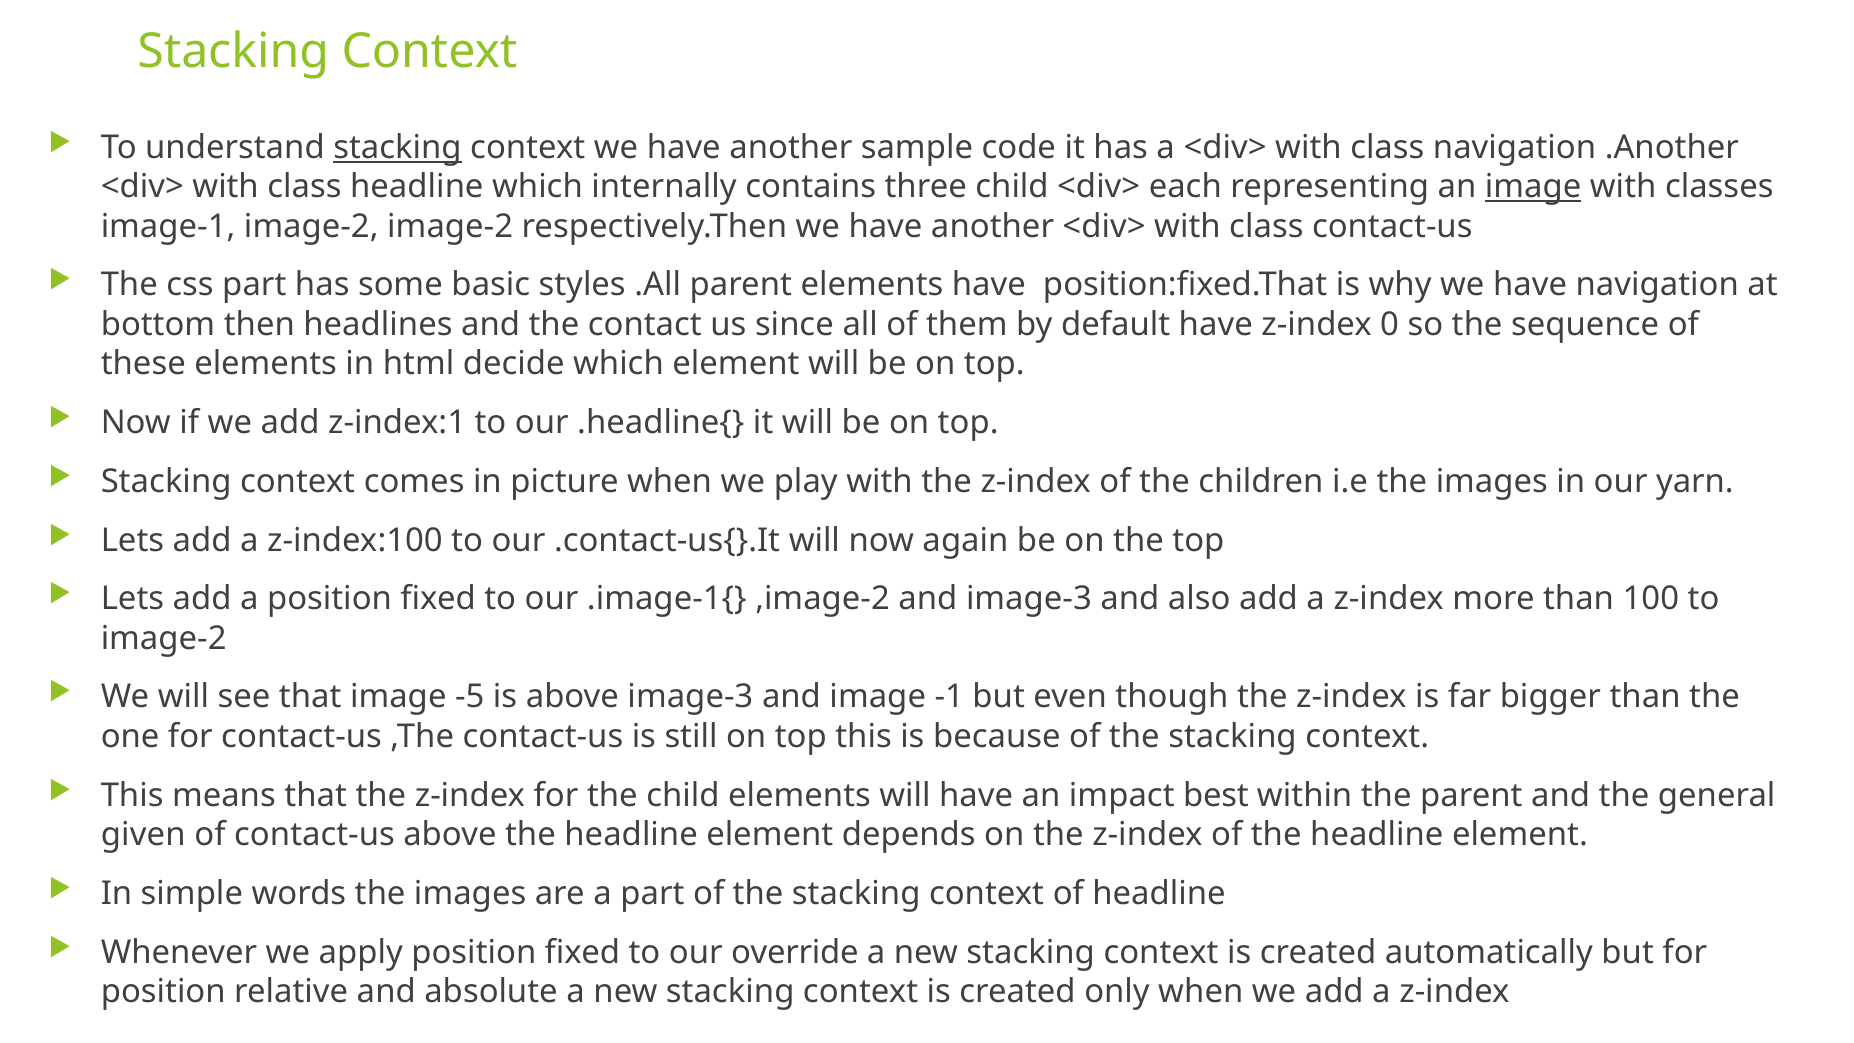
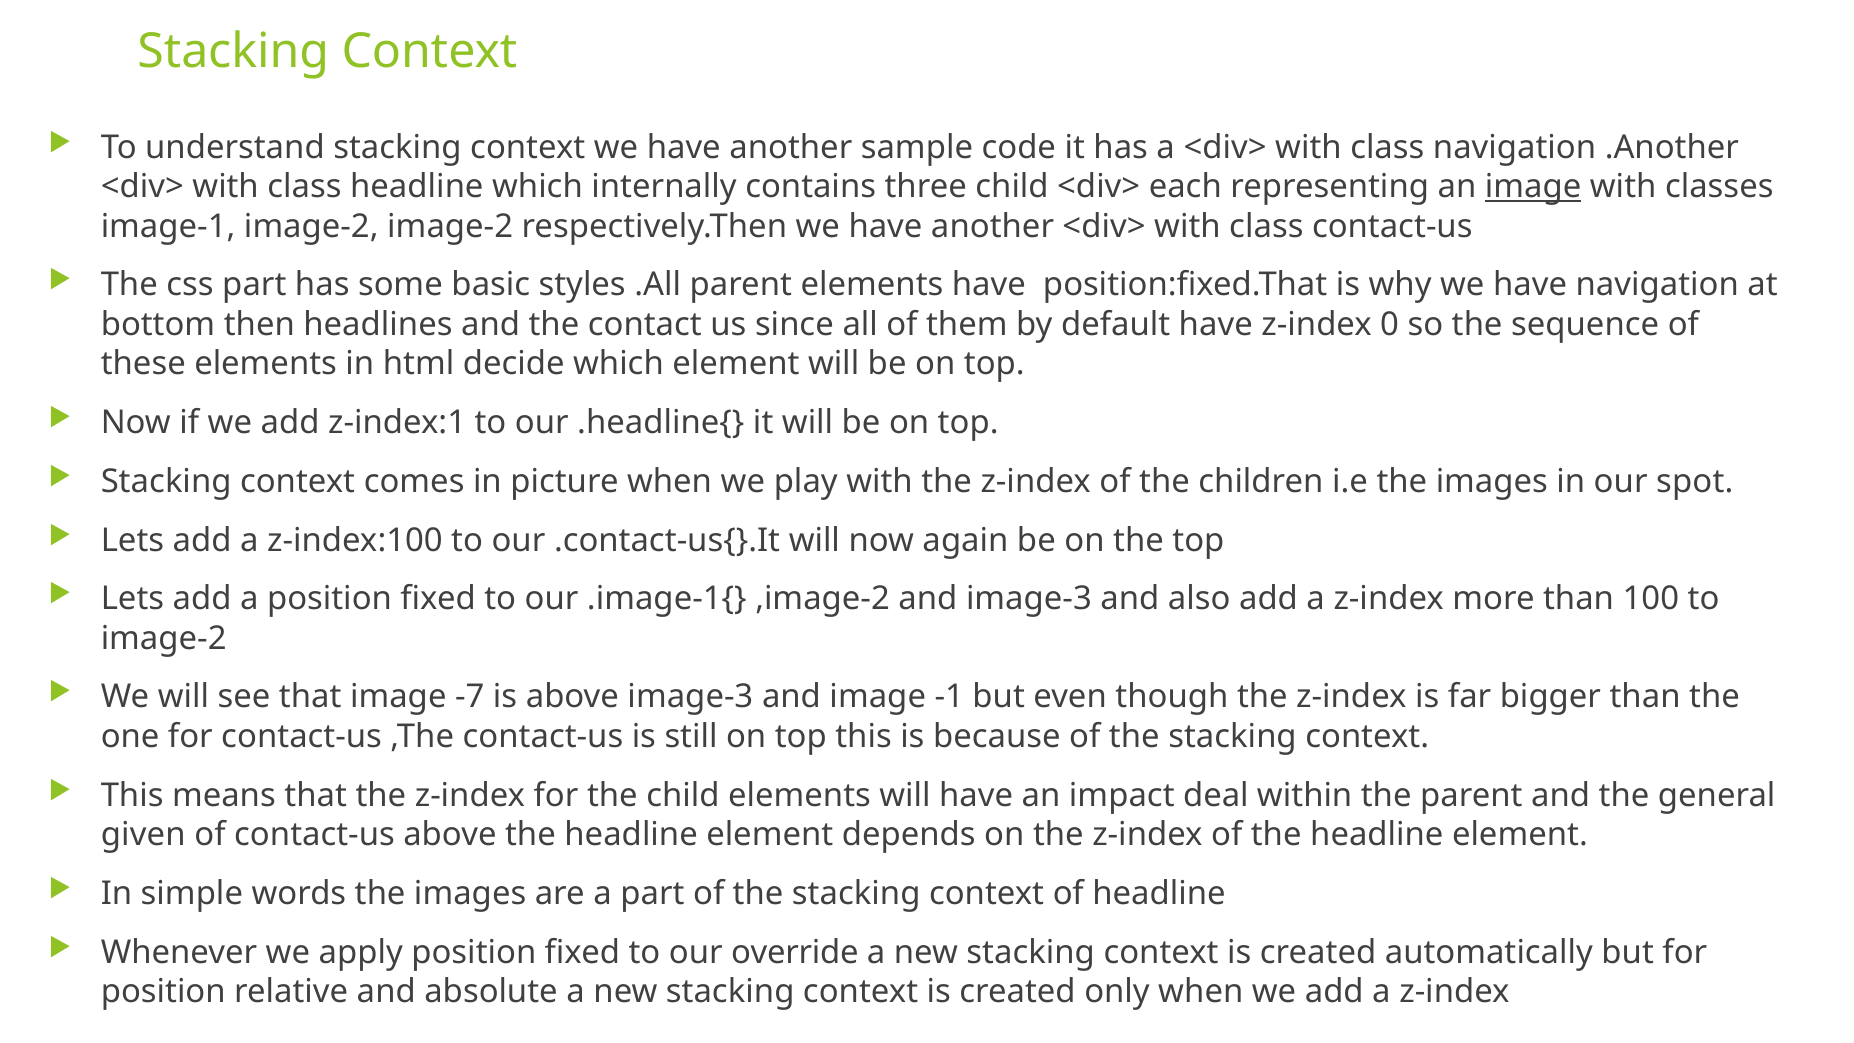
stacking underline: present -> none (397, 147)
yarn: yarn -> spot (1695, 481)
-5: -5 -> -7 (470, 697)
best: best -> deal (1216, 795)
